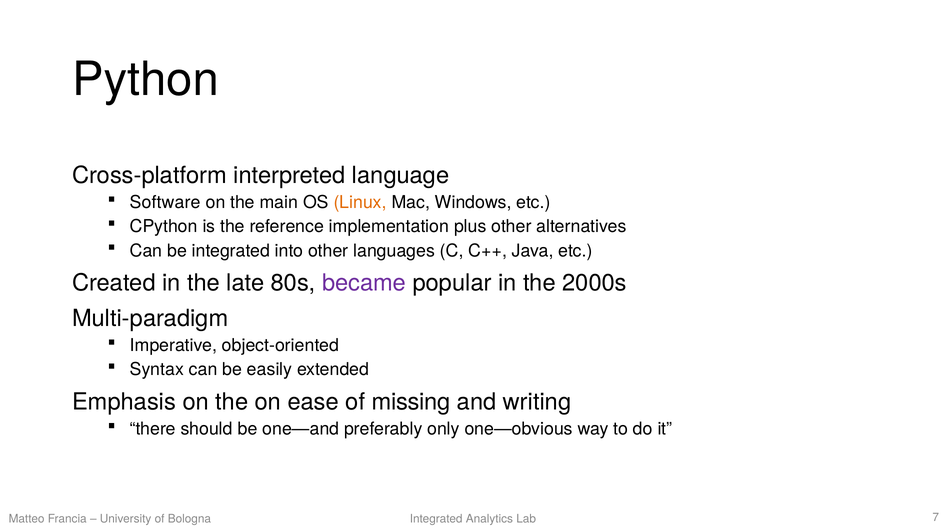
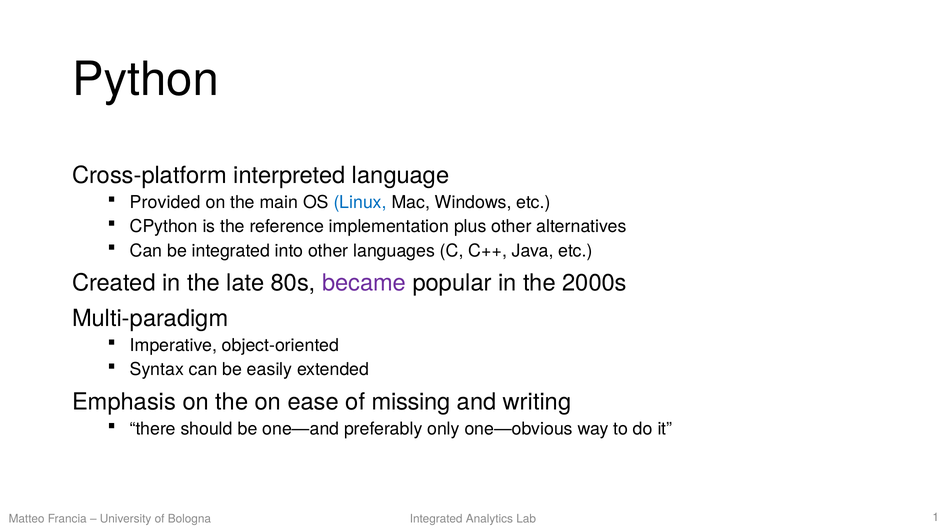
Software: Software -> Provided (165, 203)
Linux colour: orange -> blue (360, 203)
7: 7 -> 1 (936, 517)
